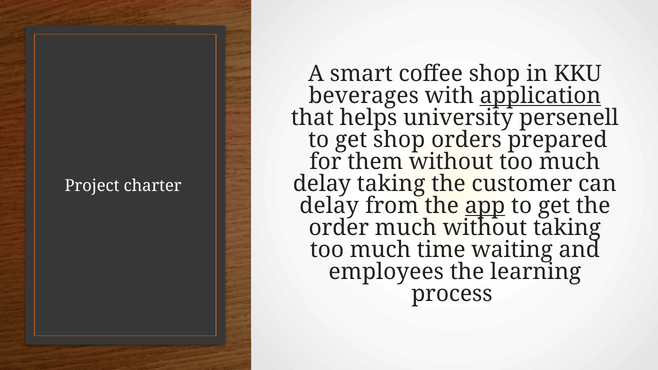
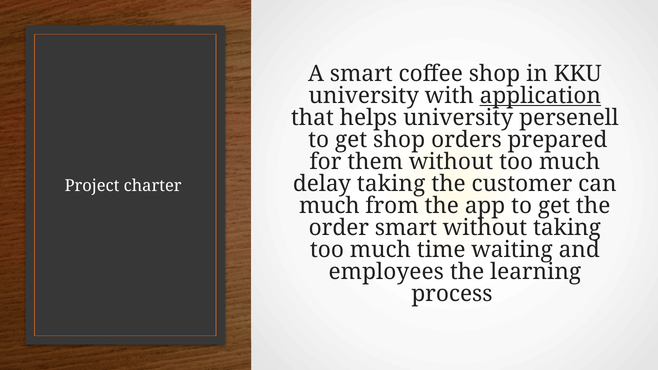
beverages: beverages -> university (364, 96)
delay: delay -> much (329, 206)
app underline: present -> none (485, 206)
order much: much -> smart (406, 228)
